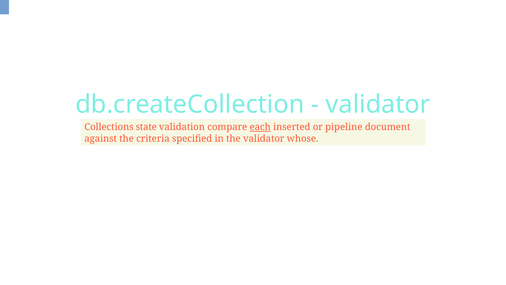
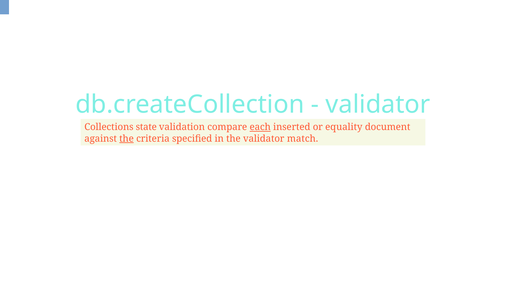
pipeline: pipeline -> equality (344, 127)
the underline: none -> present (127, 138)
whose: whose -> match (303, 138)
